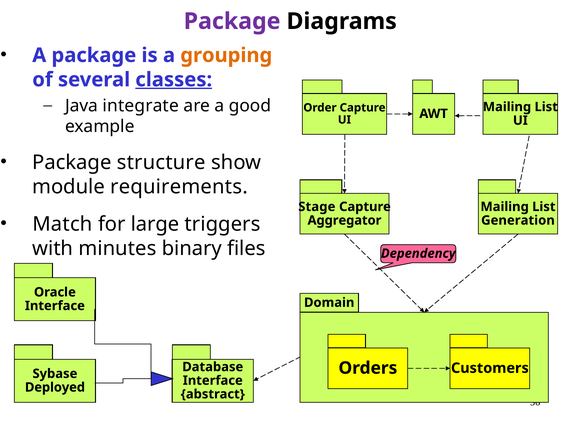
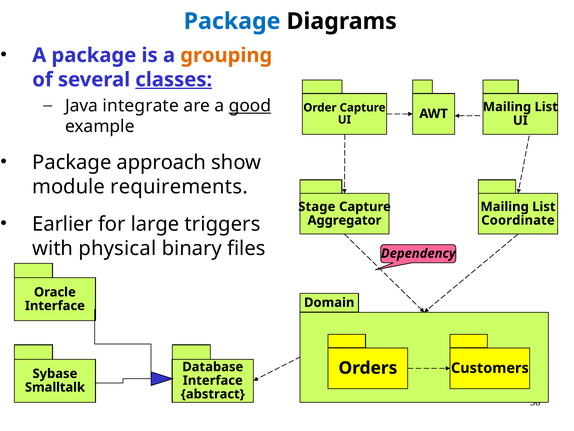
Package colour: purple -> blue (232, 21)
good underline: none -> present (250, 106)
structure: structure -> approach (161, 162)
Match: Match -> Earlier (63, 224)
Generation: Generation -> Coordinate (518, 220)
minutes: minutes -> physical (117, 248)
Deployed: Deployed -> Smalltalk (55, 387)
